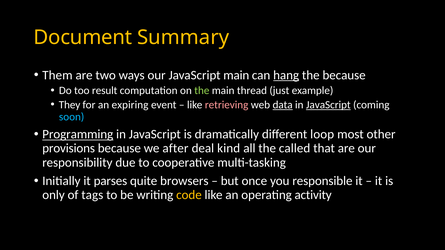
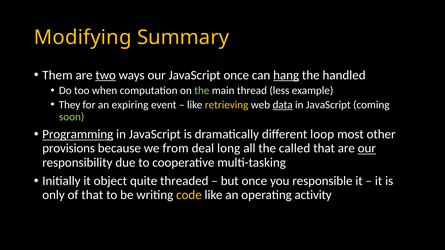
Document: Document -> Modifying (83, 37)
two underline: none -> present (106, 75)
JavaScript main: main -> once (236, 75)
the because: because -> handled (344, 75)
result: result -> when (105, 91)
just: just -> less (279, 91)
retrieving colour: pink -> yellow (227, 105)
JavaScript underline: present -> none (328, 105)
soon colour: light blue -> light green (72, 117)
after: after -> from (175, 149)
kind: kind -> long (229, 149)
our underline: none -> present (367, 149)
parses: parses -> object (110, 181)
browsers: browsers -> threaded (184, 181)
of tags: tags -> that (92, 195)
